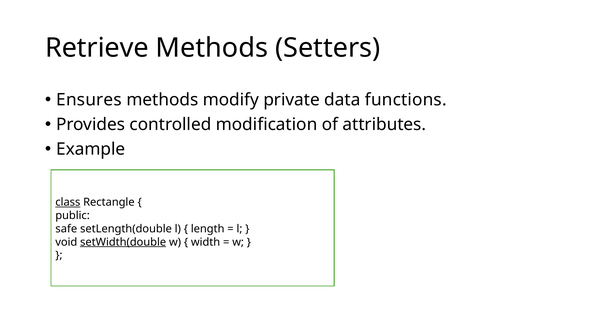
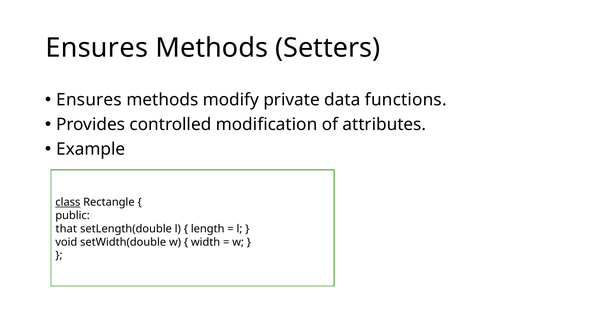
Retrieve: Retrieve -> Ensures (97, 48)
safe: safe -> that (66, 229)
setWidth(double underline: present -> none (123, 242)
